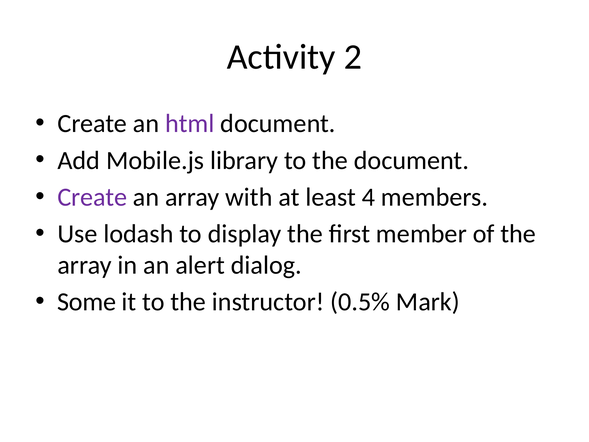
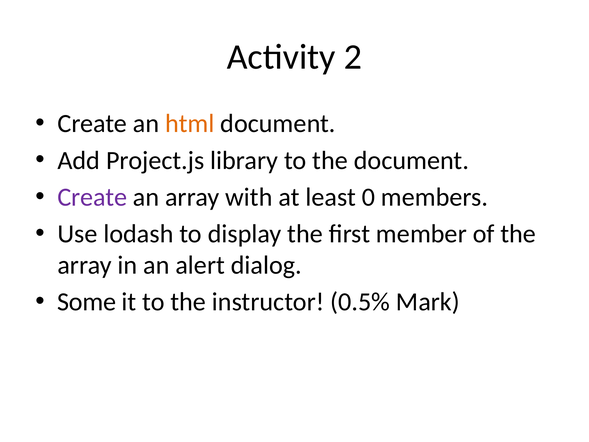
html colour: purple -> orange (190, 124)
Mobile.js: Mobile.js -> Project.js (155, 160)
4: 4 -> 0 (368, 197)
